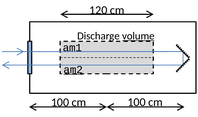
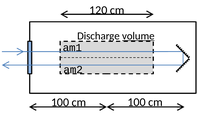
am2 underline: present -> none (73, 69)
